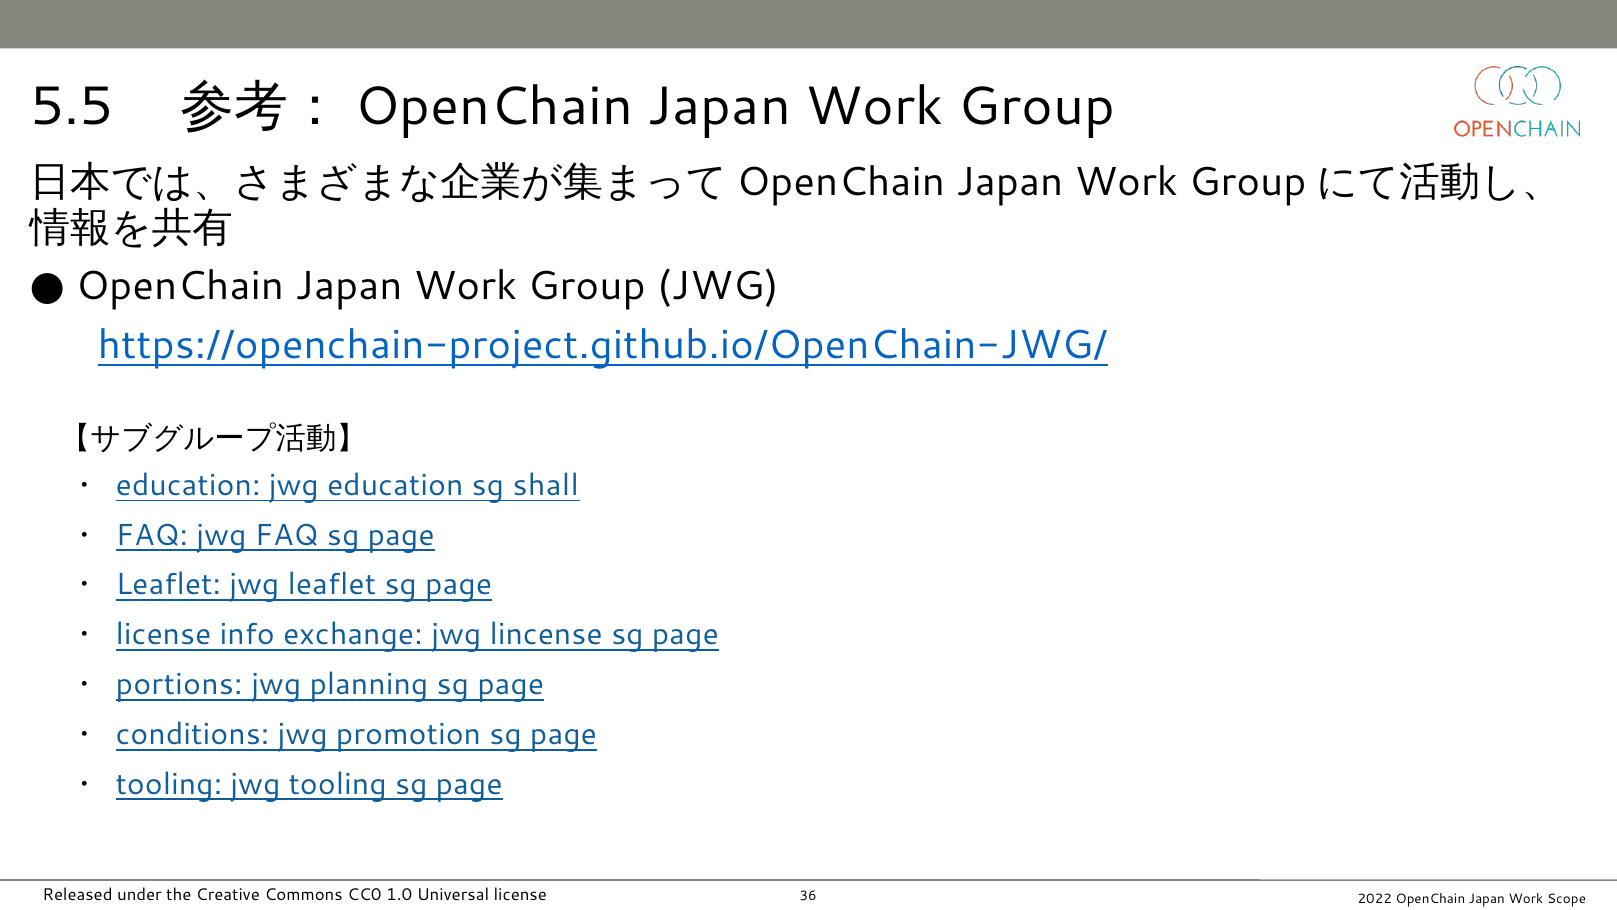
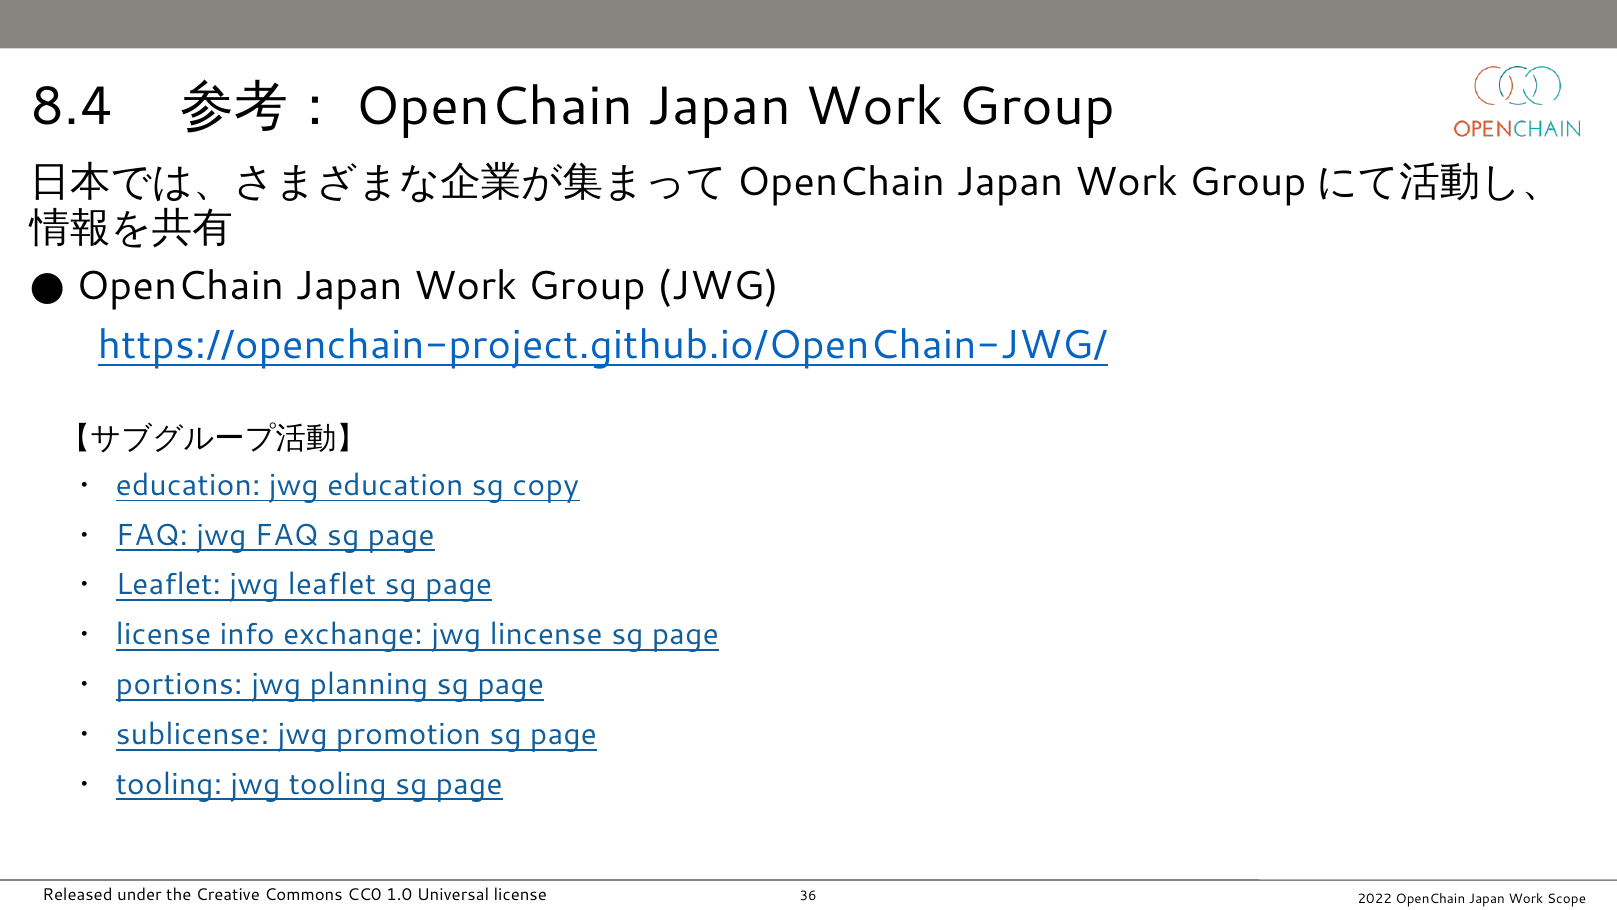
5.5: 5.5 -> 8.4 (72, 107)
shall: shall -> copy (546, 485)
conditions: conditions -> sublicense (192, 734)
